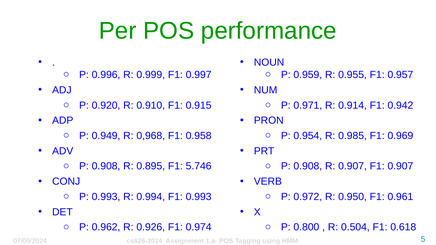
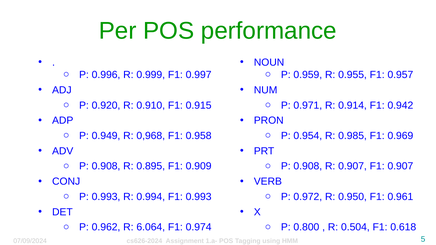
5.746: 5.746 -> 0.909 (199, 166)
0.926: 0.926 -> 6.064 (151, 227)
